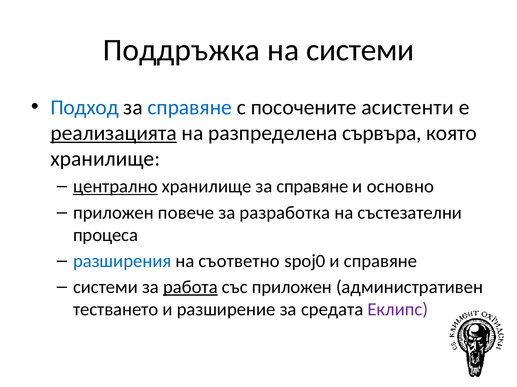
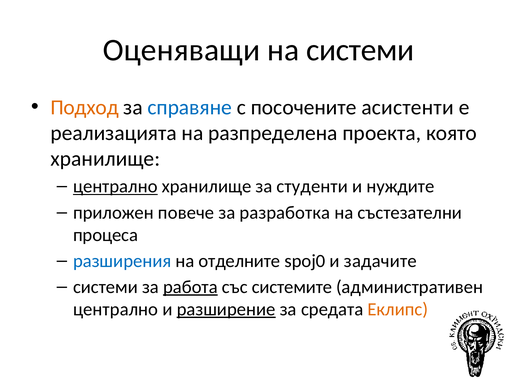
Поддръжка: Поддръжка -> Оценяващи (181, 50)
Подход colour: blue -> orange (85, 107)
реализацията underline: present -> none (114, 133)
сървъра: сървъра -> проекта (382, 133)
хранилище за справяне: справяне -> студенти (312, 187)
основно: основно -> нуждите (400, 187)
съответно: съответно -> отделните (239, 261)
и справяне: справяне -> задачите (380, 261)
със приложен: приложен -> системите (292, 288)
тестването: тестването -> централно (116, 310)
разширение underline: none -> present (226, 310)
Еклипс colour: purple -> orange (398, 310)
